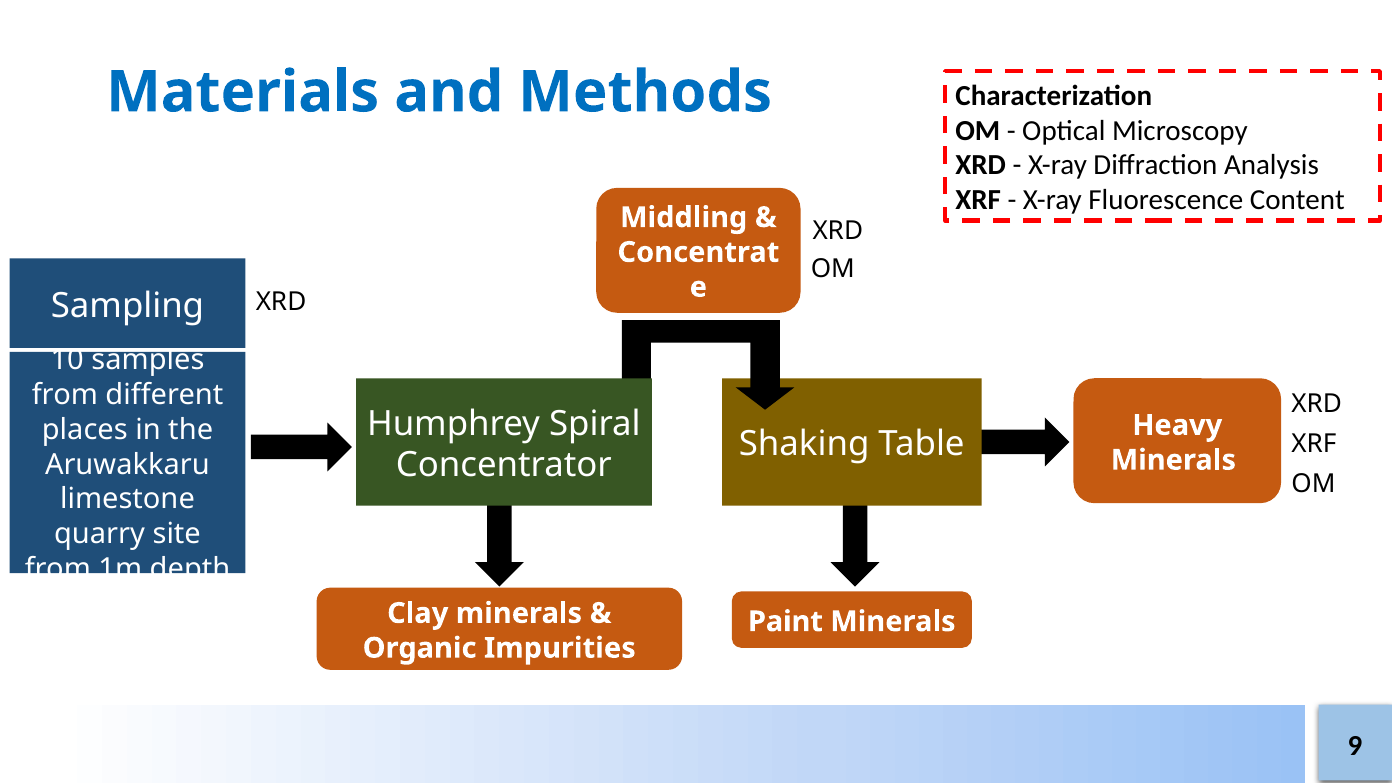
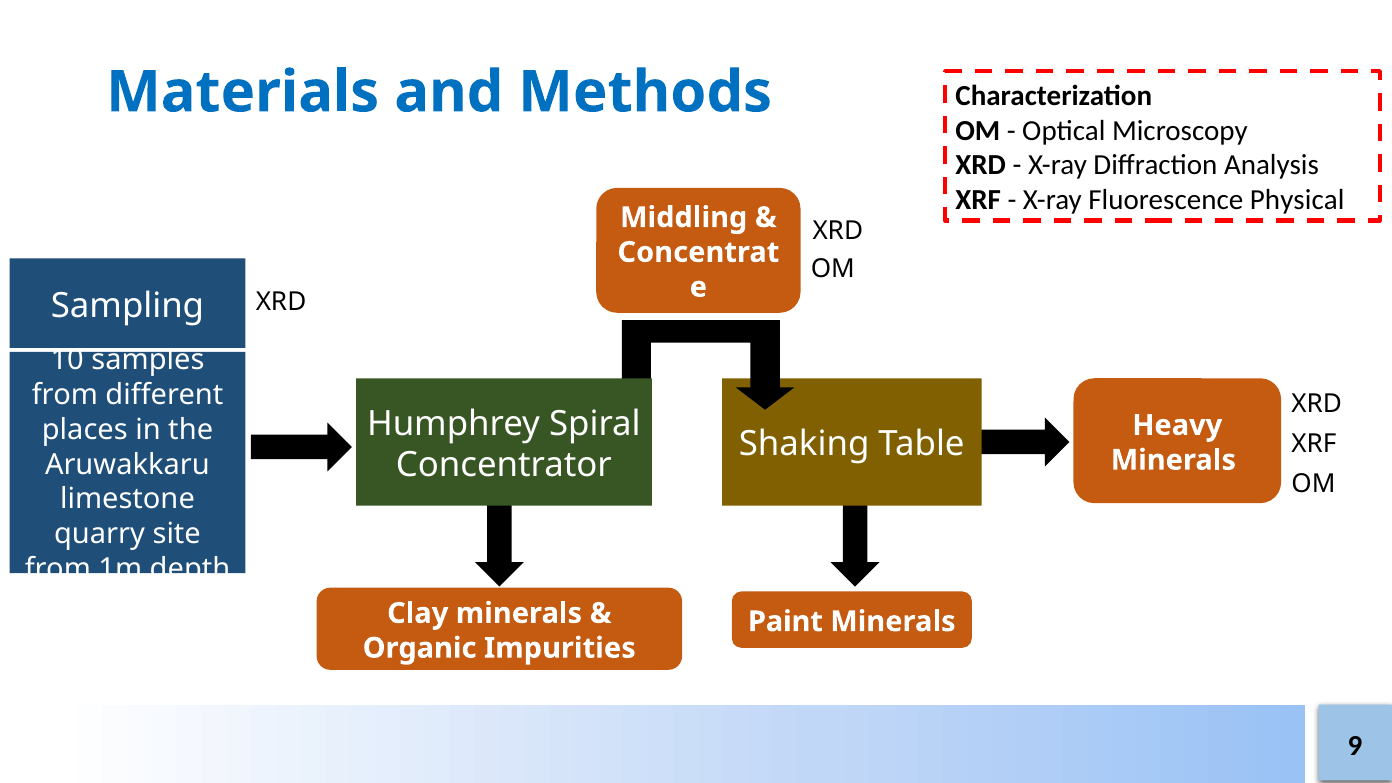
Content: Content -> Physical (1297, 200)
